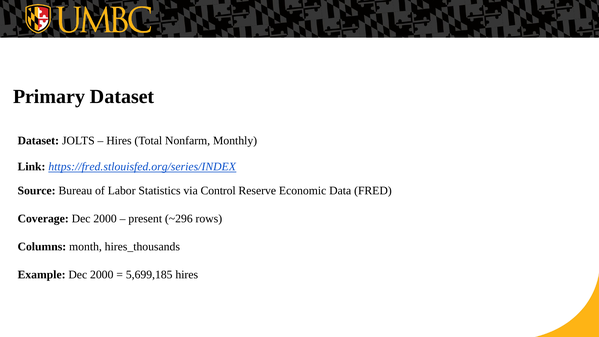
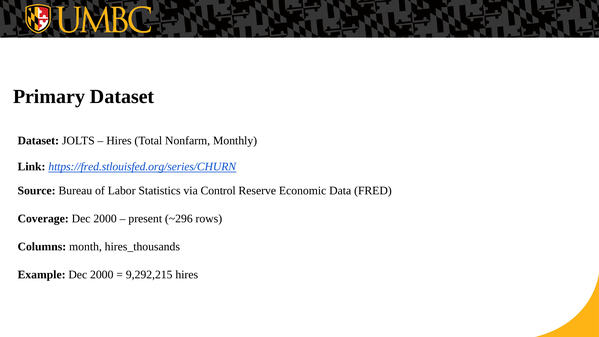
https://fred.stlouisfed.org/series/INDEX: https://fred.stlouisfed.org/series/INDEX -> https://fred.stlouisfed.org/series/CHURN (142, 167)
5,699,185: 5,699,185 -> 9,292,215 (149, 275)
